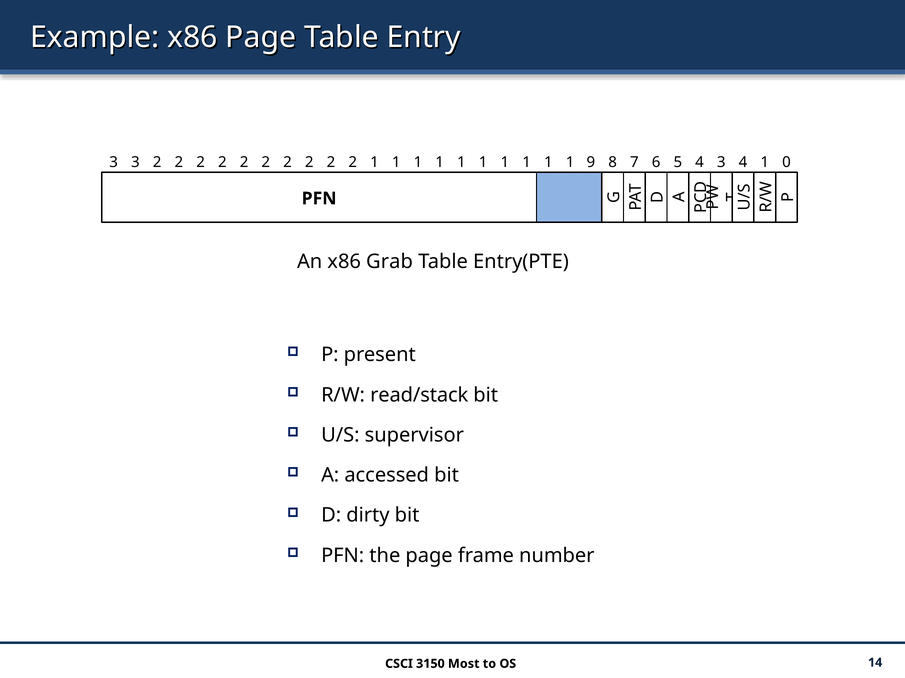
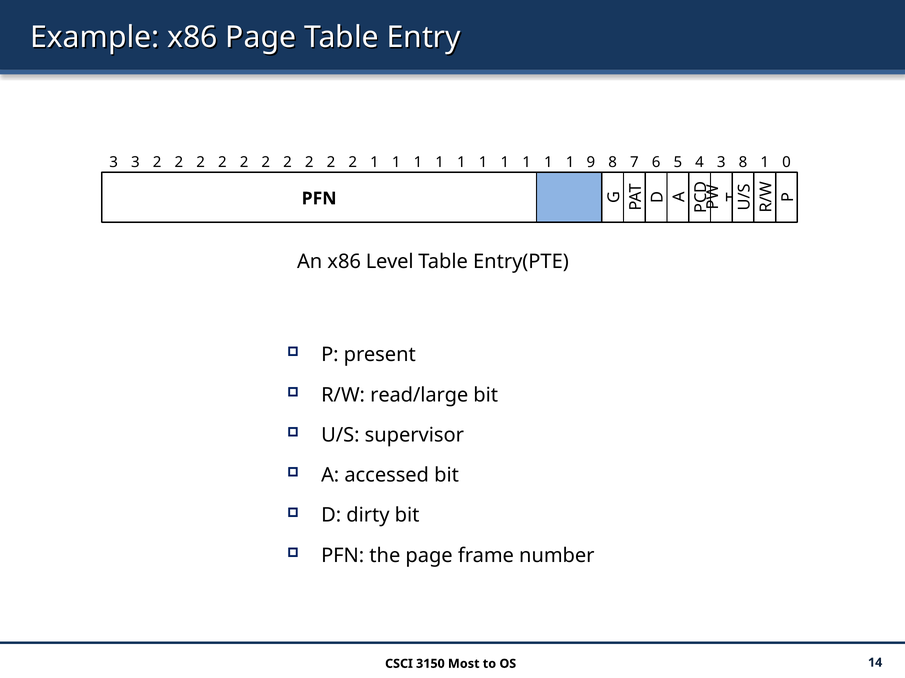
3 4: 4 -> 8 (743, 163)
Grab: Grab -> Level (390, 262)
read/stack: read/stack -> read/large (419, 395)
